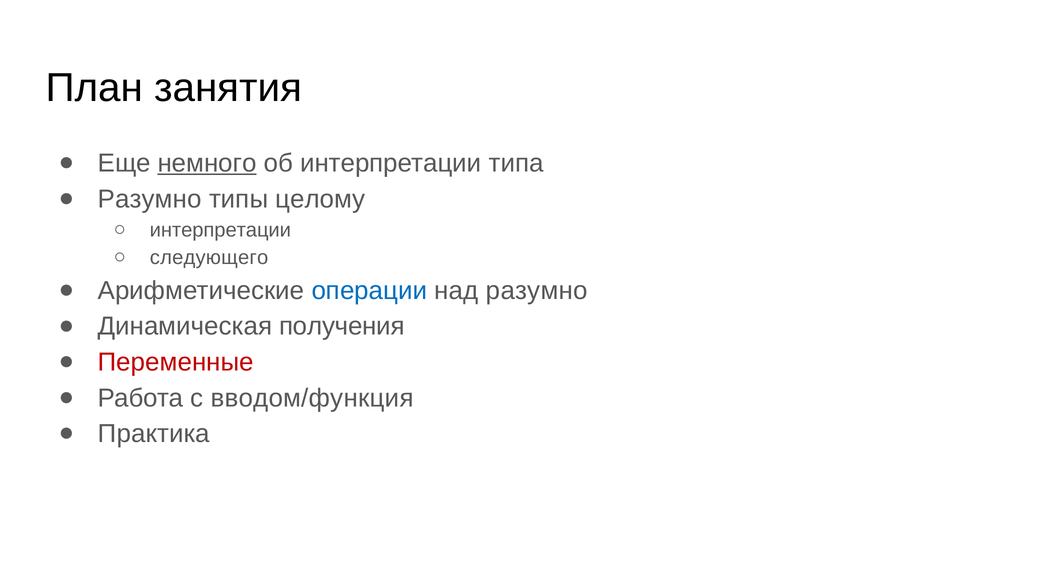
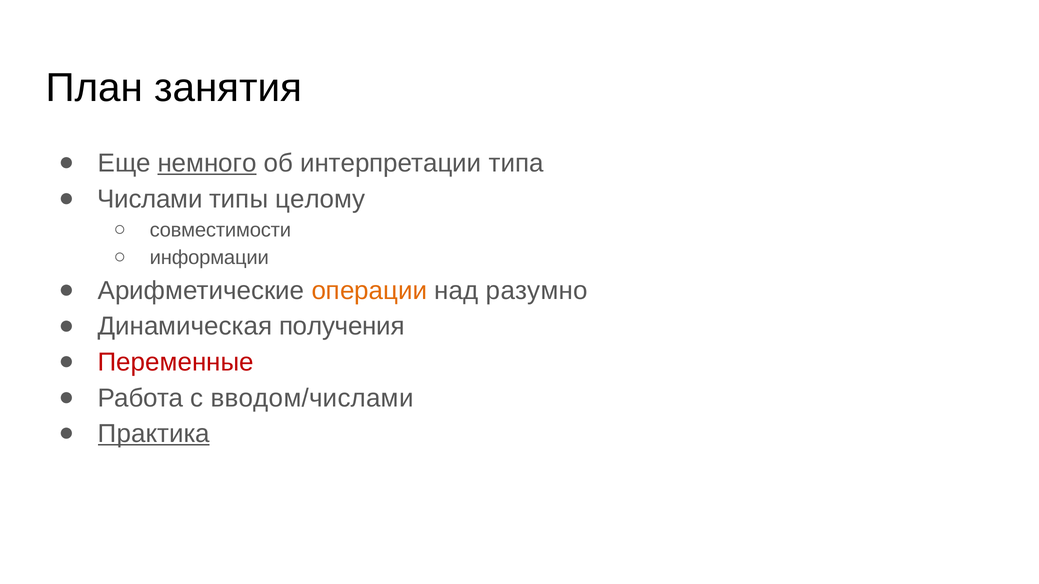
Разумно: Разумно -> Числами (150, 199)
интерпретации: интерпретации -> совместимости (220, 230)
следующего: следующего -> информации (209, 258)
операции colour: blue -> orange (369, 291)
вводом/функция: вводом/функция -> вводом/числами (312, 398)
Практика underline: none -> present (154, 434)
